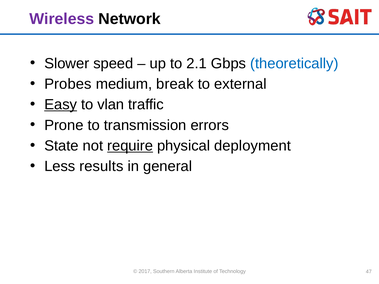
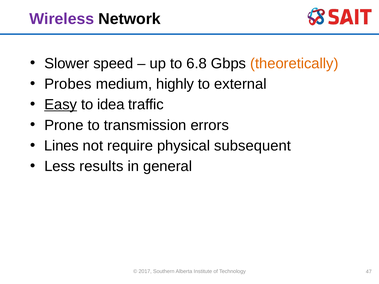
2.1: 2.1 -> 6.8 (197, 63)
theoretically colour: blue -> orange (294, 63)
break: break -> highly (175, 84)
vlan: vlan -> idea (111, 105)
State: State -> Lines (62, 146)
require underline: present -> none (130, 146)
deployment: deployment -> subsequent (253, 146)
